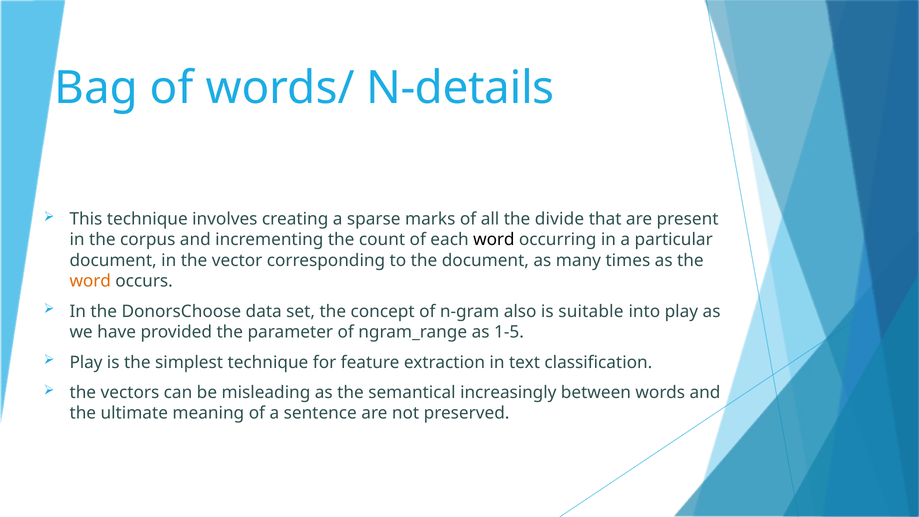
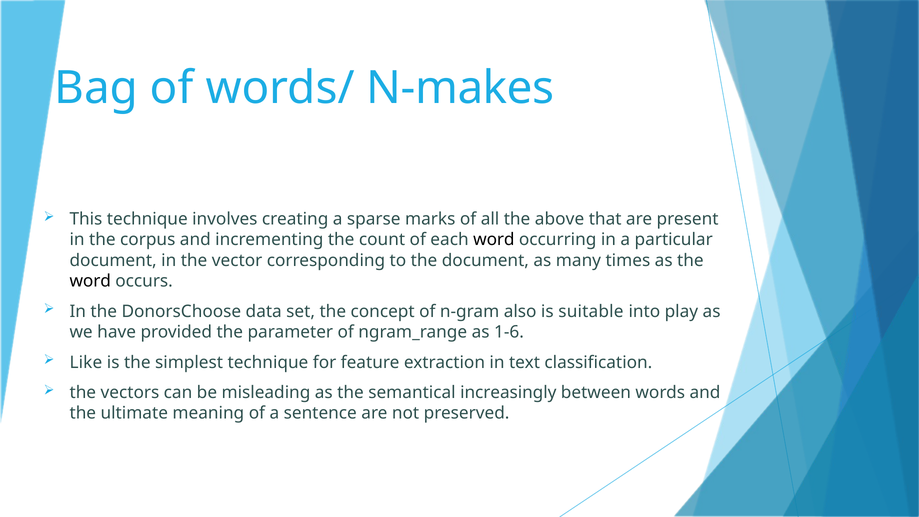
N-details: N-details -> N-makes (460, 88)
divide: divide -> above (560, 219)
word colour: orange -> black (90, 281)
1-5: 1-5 -> 1-6 (509, 332)
Play: Play -> Like (86, 362)
